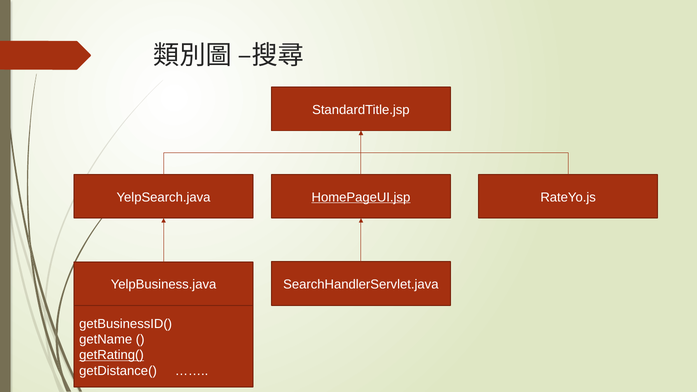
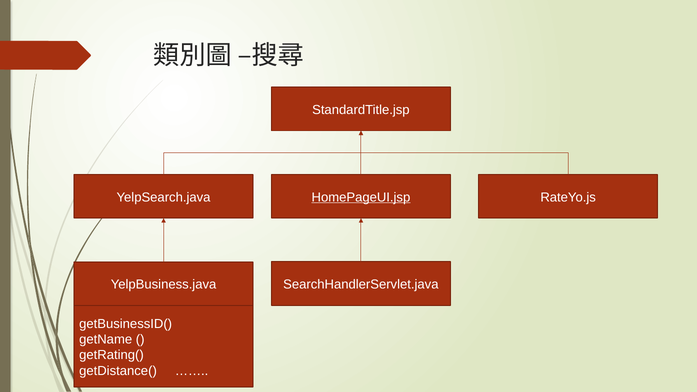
getRating( underline: present -> none (112, 355)
